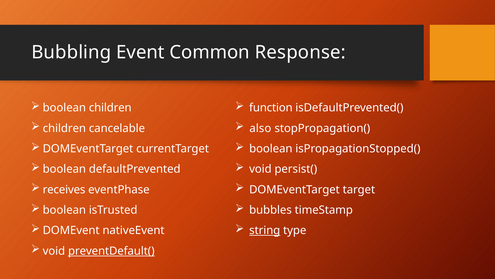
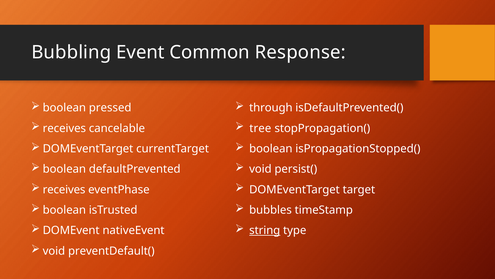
boolean children: children -> pressed (110, 108)
function: function -> through (271, 108)
children: children -> receives (64, 128)
also: also -> tree (260, 128)
preventDefault( underline: present -> none (111, 251)
